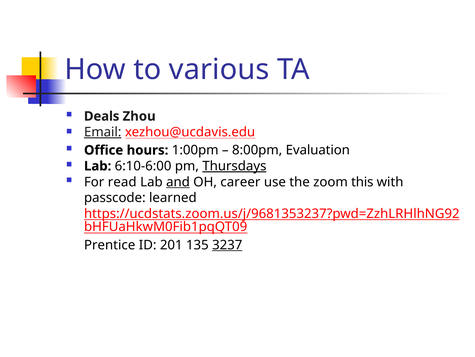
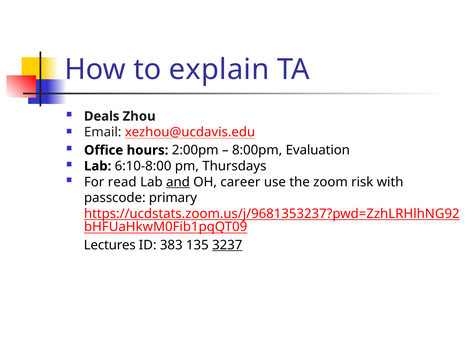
various: various -> explain (219, 69)
Email underline: present -> none (103, 132)
1:00pm: 1:00pm -> 2:00pm (195, 150)
6:10-6:00: 6:10-6:00 -> 6:10-8:00 (143, 166)
Thursdays underline: present -> none (234, 166)
this: this -> risk (362, 182)
learned: learned -> primary (173, 197)
Prentice: Prentice -> Lectures (110, 245)
201: 201 -> 383 (171, 245)
